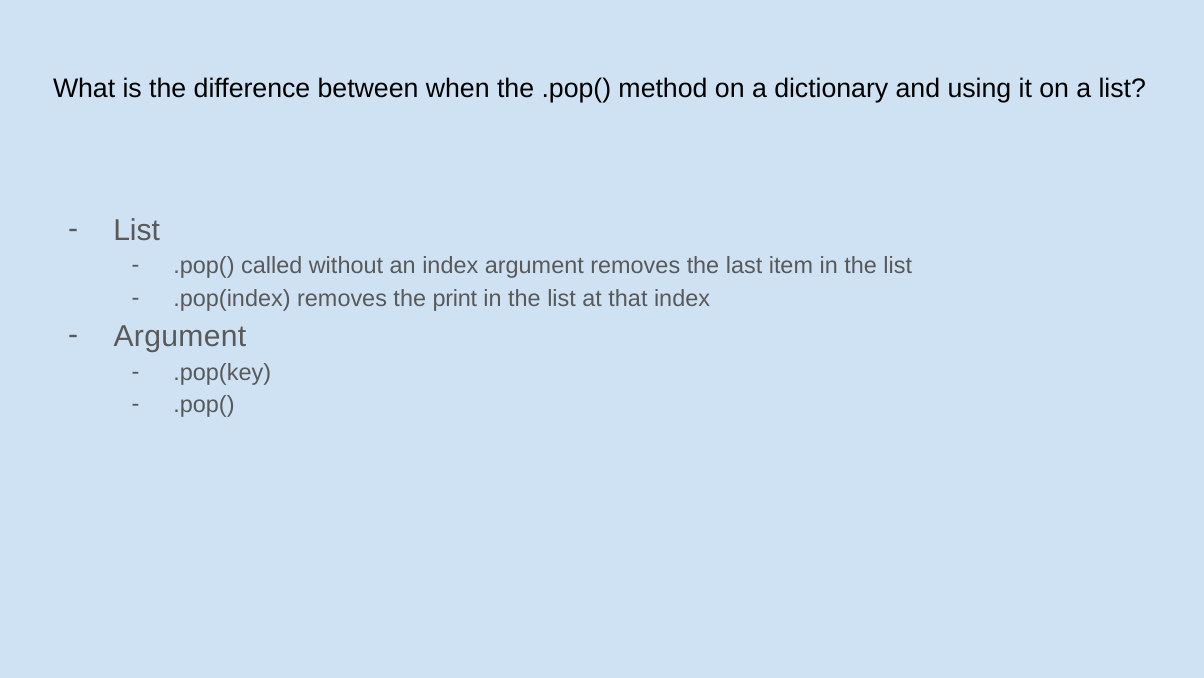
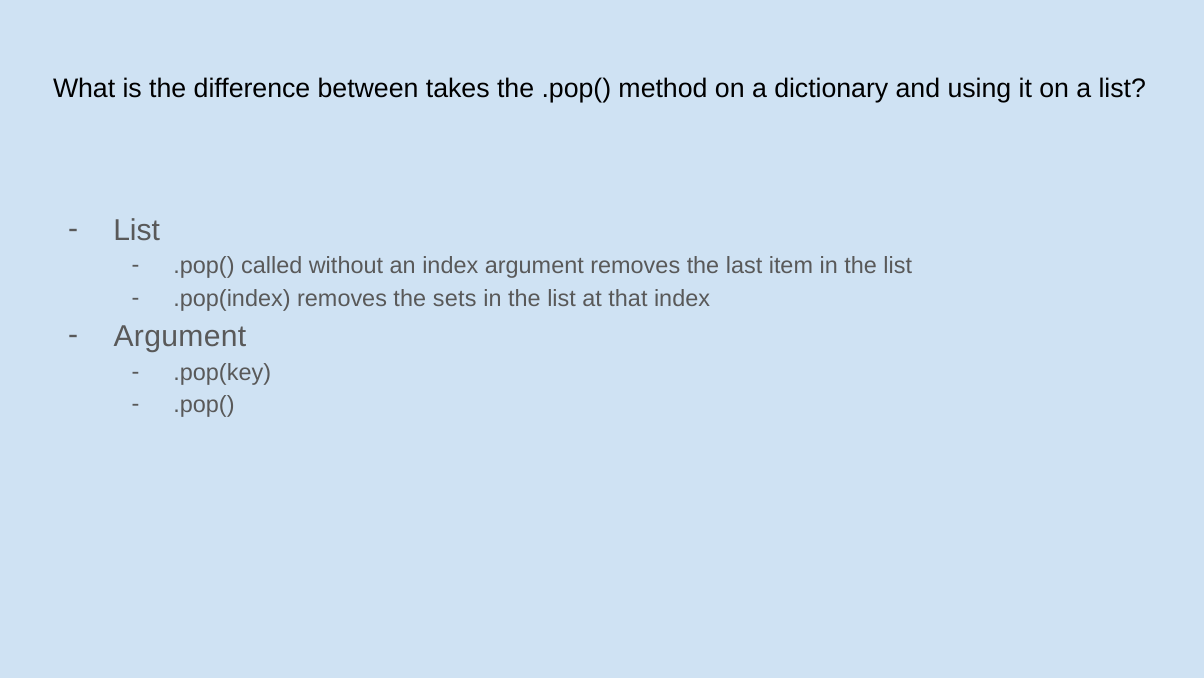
when: when -> takes (458, 89)
print: print -> sets (455, 298)
